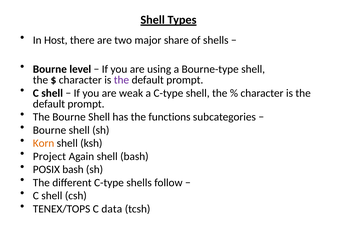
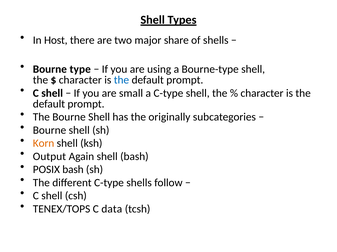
level: level -> type (80, 69)
the colour: purple -> blue (121, 80)
weak: weak -> small (131, 93)
functions: functions -> originally (169, 117)
Project: Project -> Output (49, 157)
